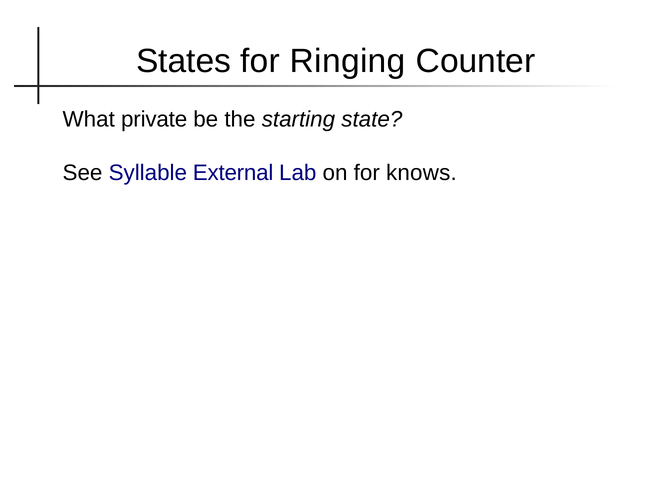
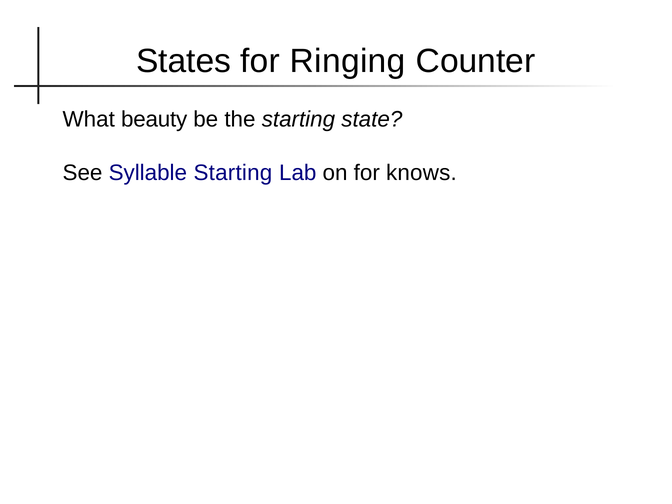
private: private -> beauty (154, 119)
Syllable External: External -> Starting (233, 173)
